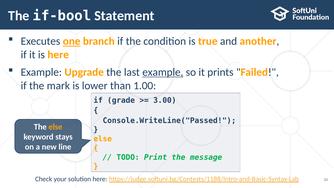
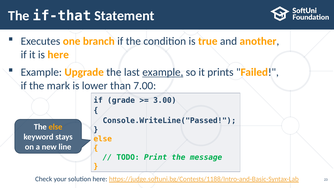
if-bool: if-bool -> if-that (62, 16)
one underline: present -> none (72, 41)
1.00: 1.00 -> 7.00 (145, 86)
